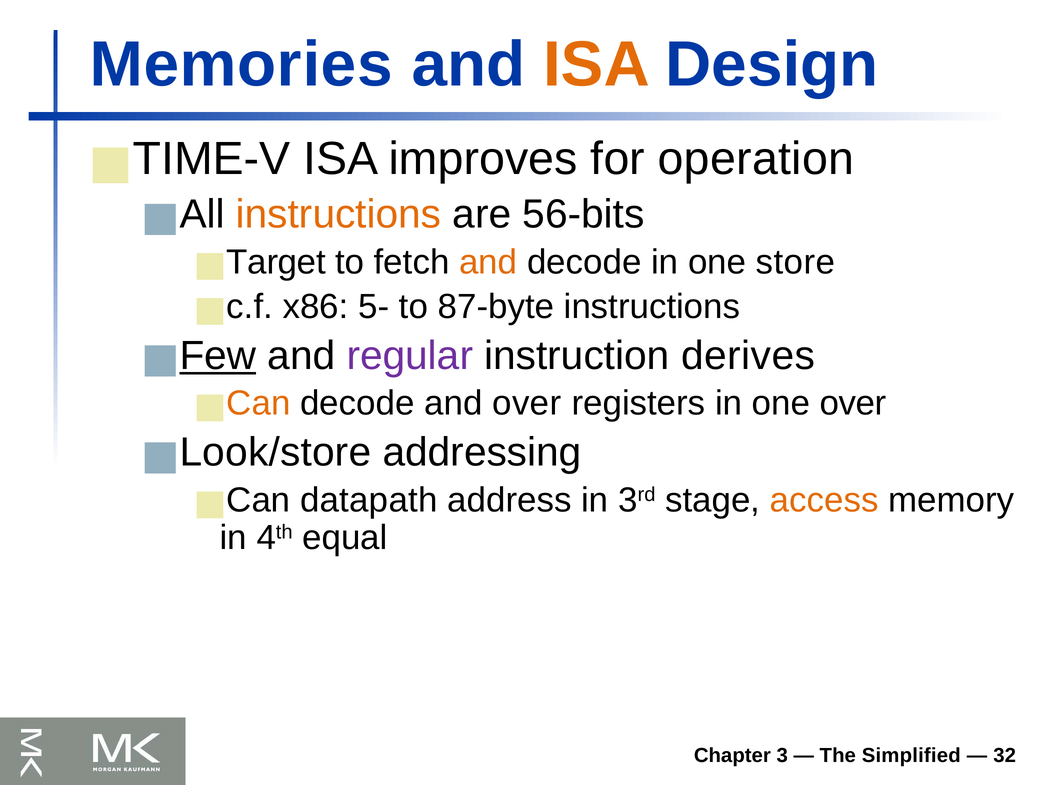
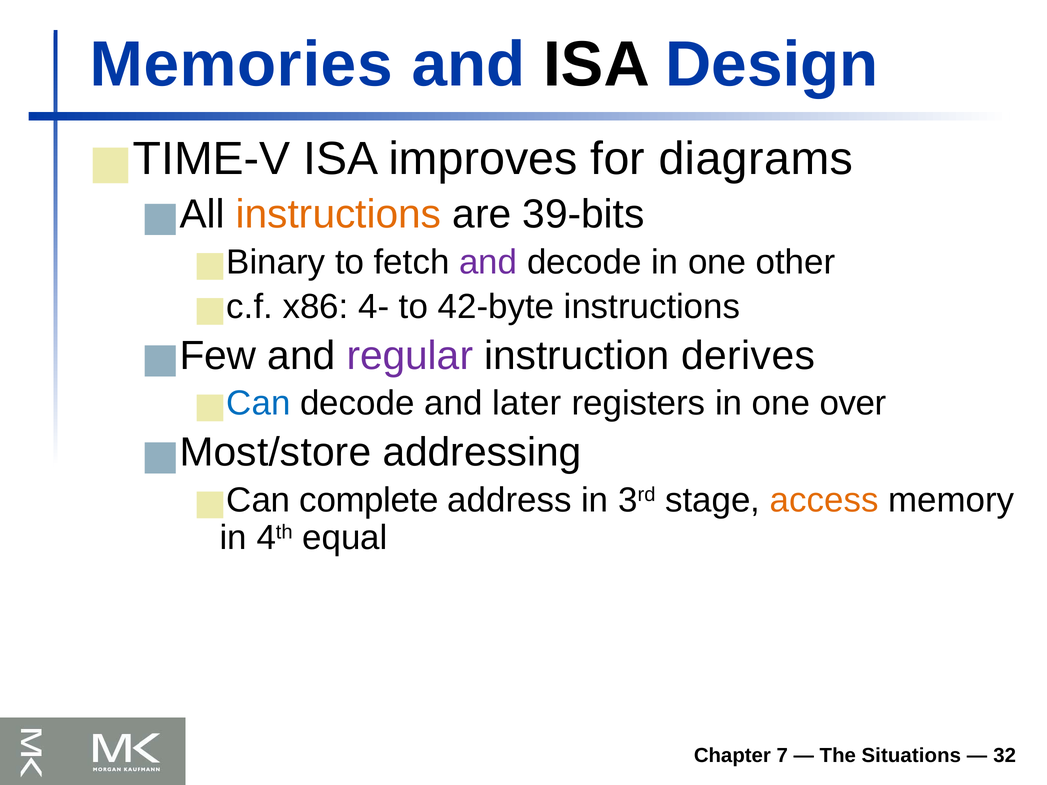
ISA colour: orange -> black (596, 65)
operation: operation -> diagrams (756, 159)
56-bits: 56-bits -> 39-bits (583, 214)
Target: Target -> Binary (276, 262)
and colour: orange -> purple (488, 262)
store: store -> other (796, 262)
5-: 5- -> 4- (374, 307)
87-byte: 87-byte -> 42-byte (496, 307)
Few underline: present -> none (218, 356)
Can colour: orange -> blue (258, 404)
and over: over -> later (527, 404)
Look/store: Look/store -> Most/store (275, 453)
datapath: datapath -> complete (369, 500)
3: 3 -> 7 (782, 756)
Simplified: Simplified -> Situations (911, 756)
